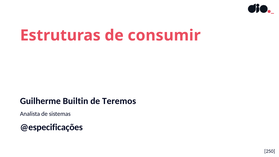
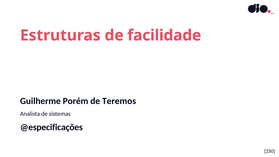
consumir: consumir -> facilidade (164, 35)
Builtin: Builtin -> Porém (76, 101)
